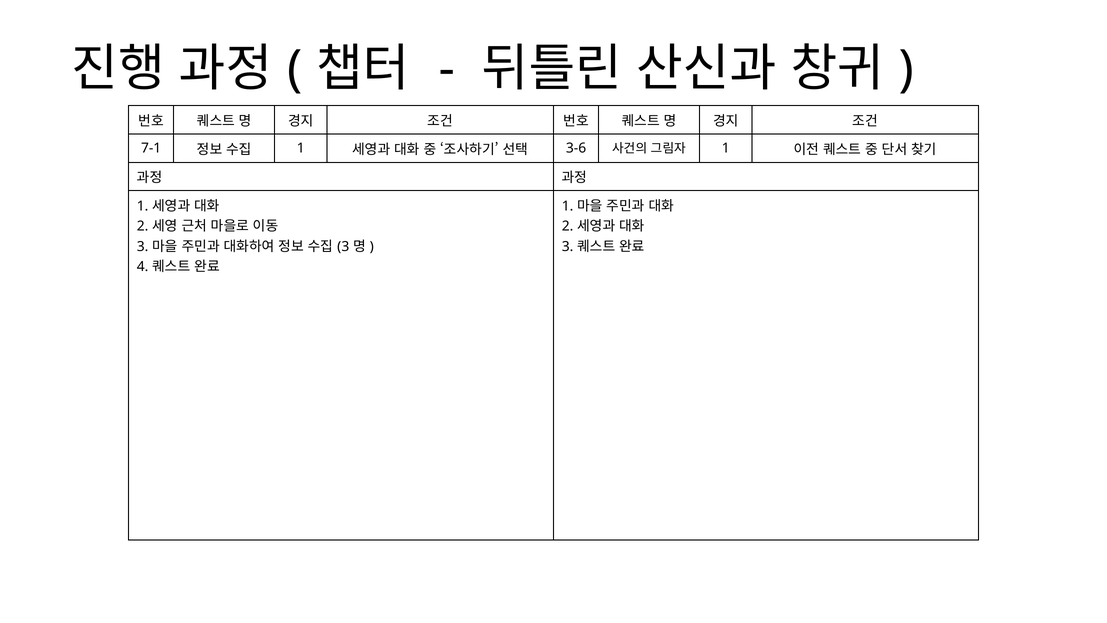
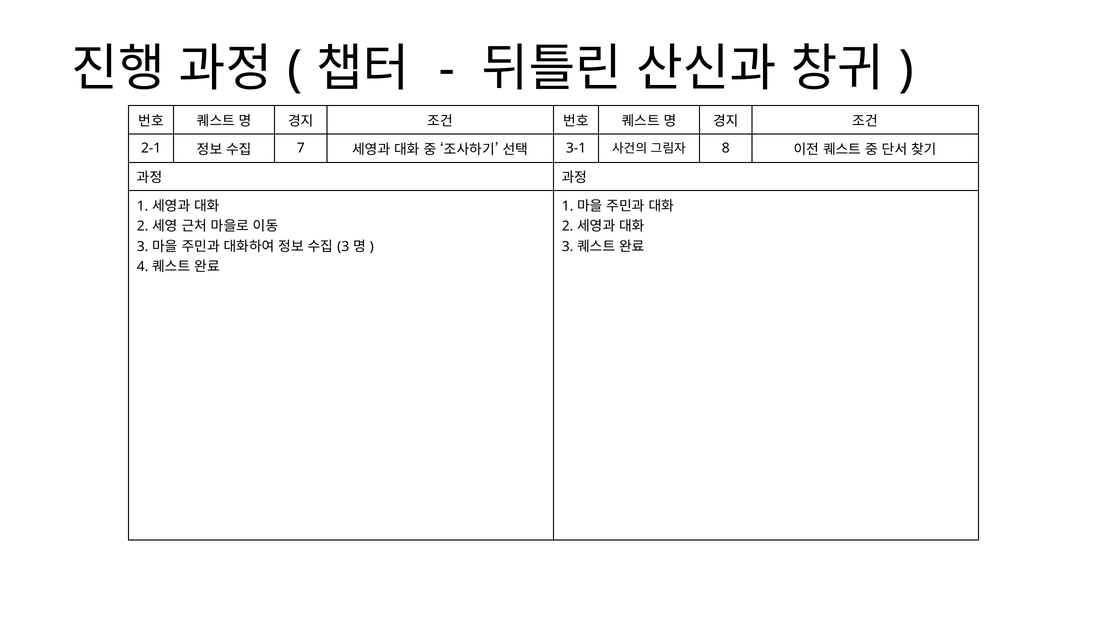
7-1: 7-1 -> 2-1 (151, 148)
1: 1 -> 7 (301, 148)
3-6: 3-6 -> 3-1 (576, 148)
1: 1 -> 8 (726, 148)
